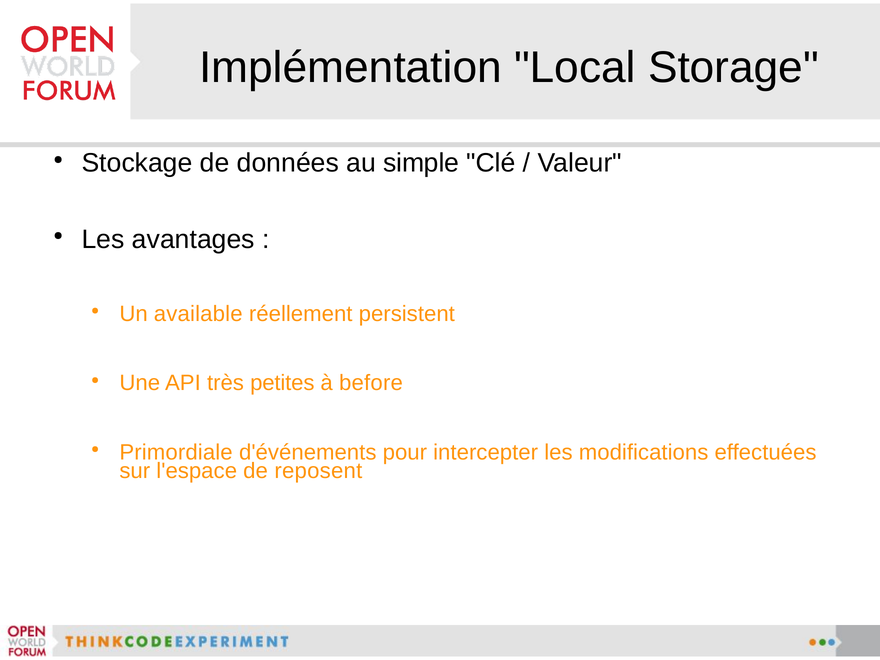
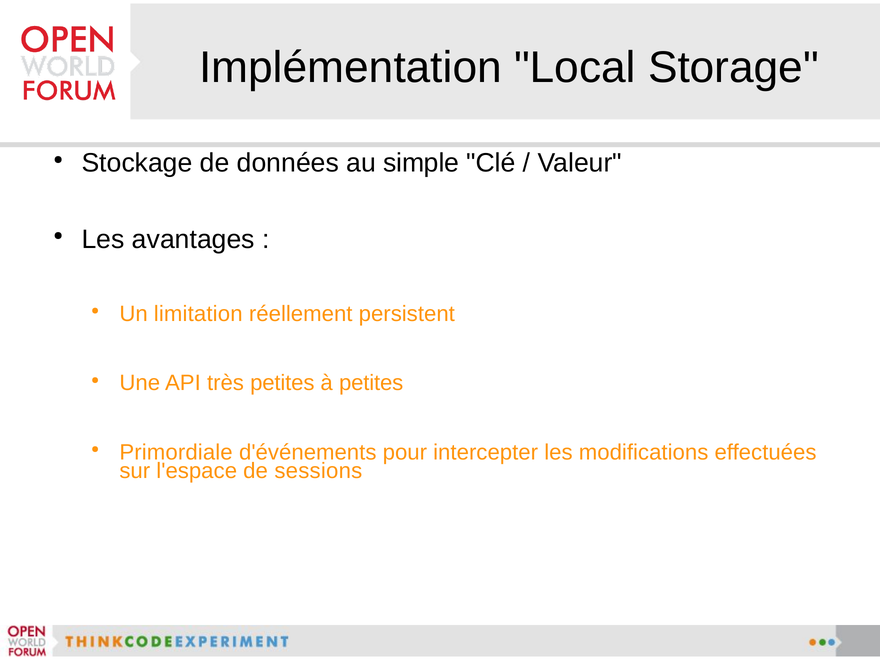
available: available -> limitation (198, 314)
à before: before -> petites (371, 383)
reposent: reposent -> sessions (318, 471)
